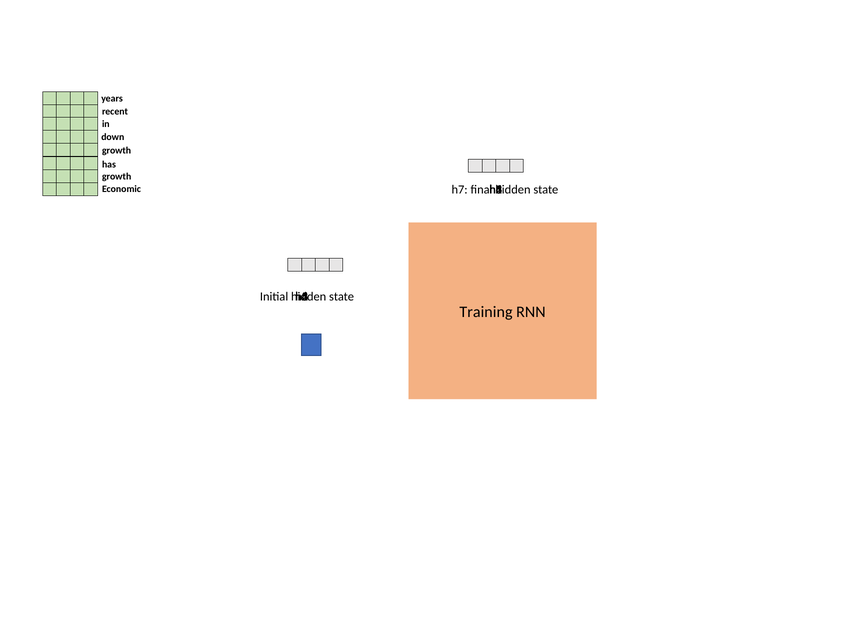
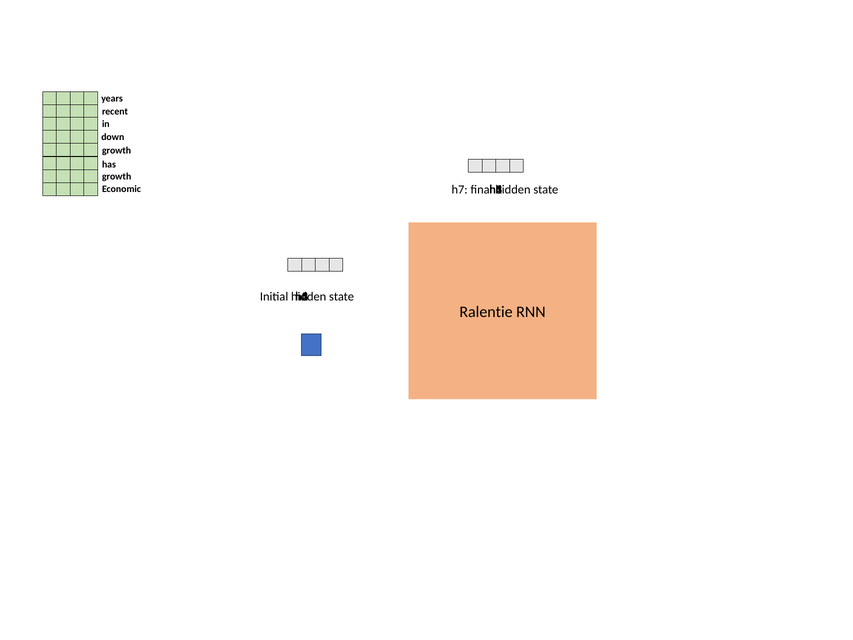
Training: Training -> Ralentie (486, 312)
